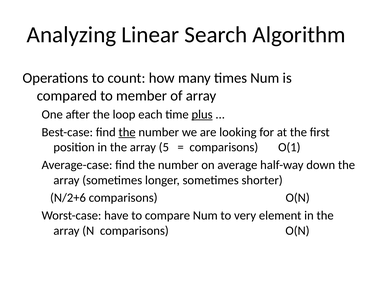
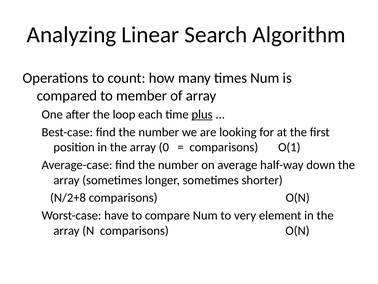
the underline: present -> none (127, 132)
5: 5 -> 0 (164, 147)
N/2+6: N/2+6 -> N/2+8 (68, 197)
